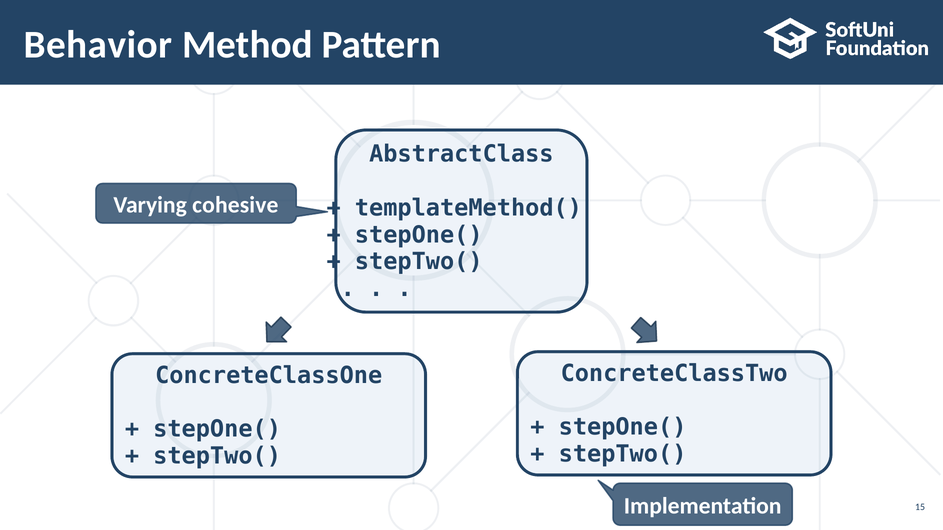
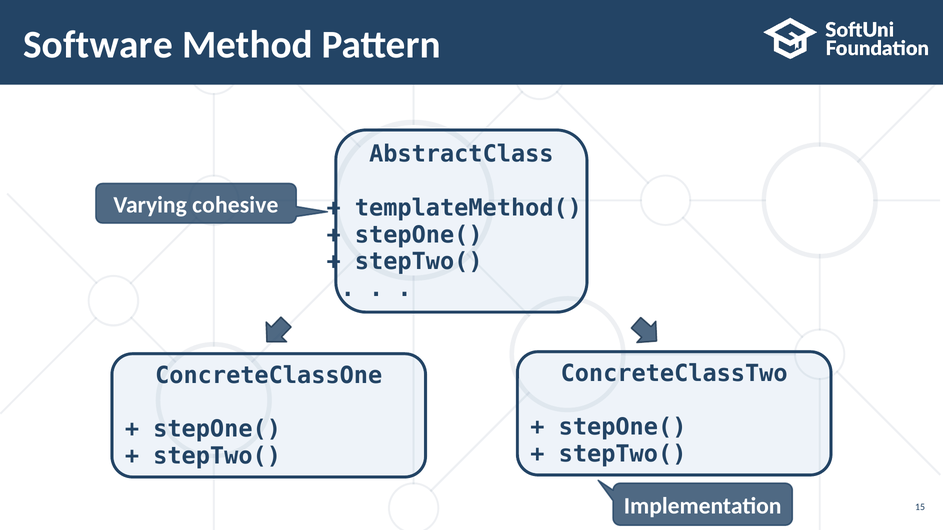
Behavior: Behavior -> Software (98, 45)
